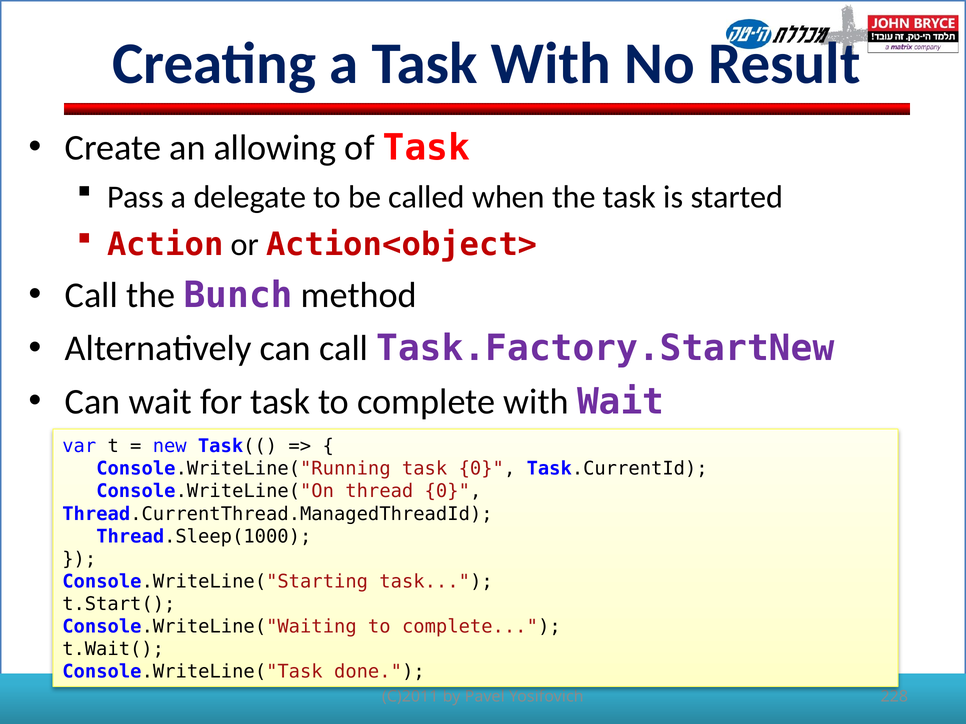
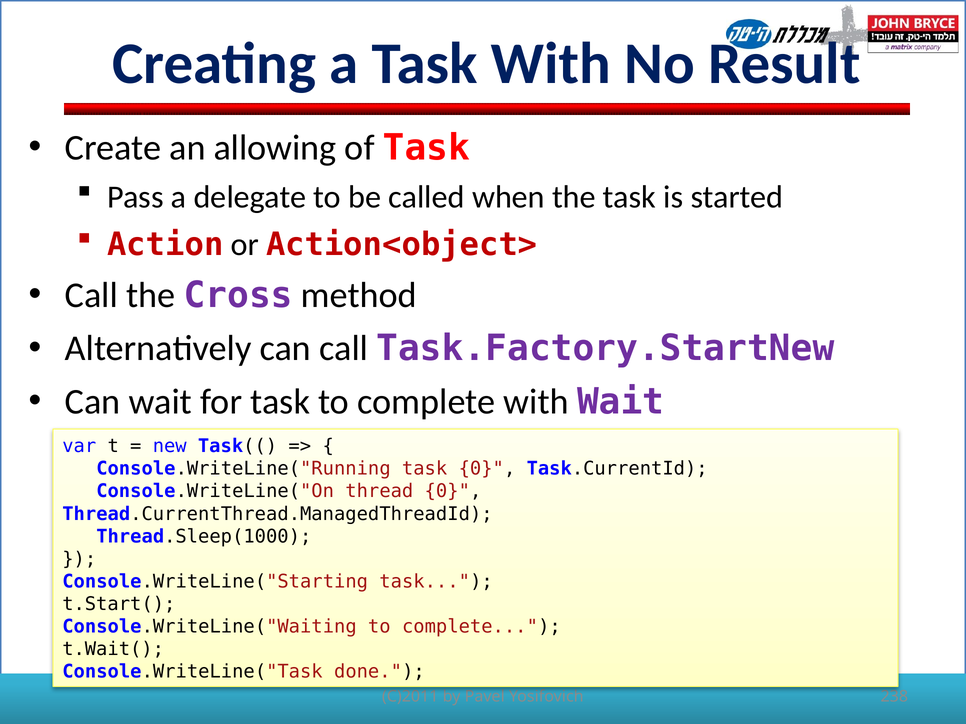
Bunch: Bunch -> Cross (238, 296)
228: 228 -> 238 (894, 697)
